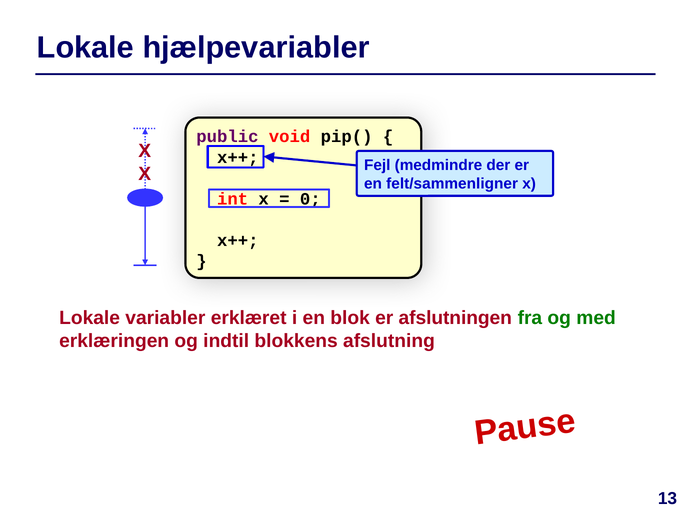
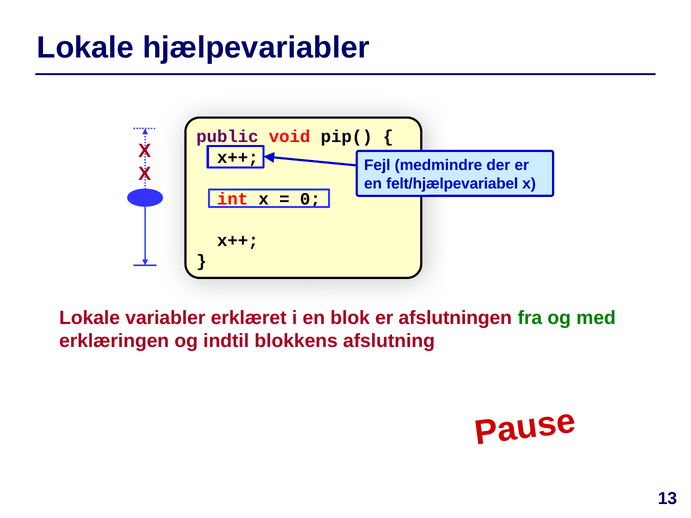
felt/sammenligner: felt/sammenligner -> felt/hjælpevariabel (452, 184)
